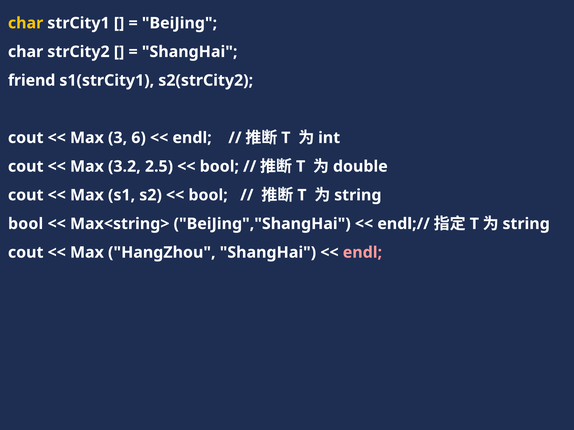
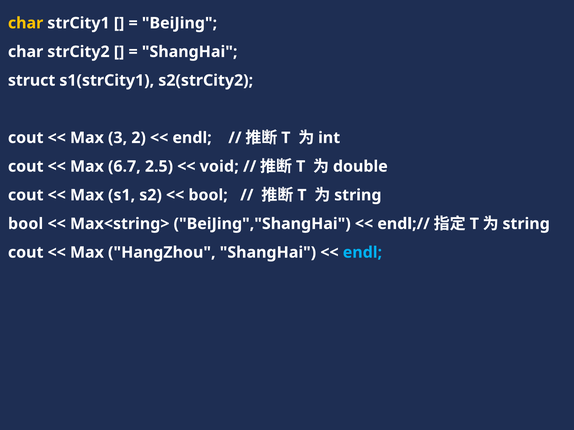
friend: friend -> struct (32, 81)
6: 6 -> 2 (139, 138)
3.2: 3.2 -> 6.7 (124, 167)
bool: bool -> void (219, 167)
endl colour: pink -> light blue (362, 253)
